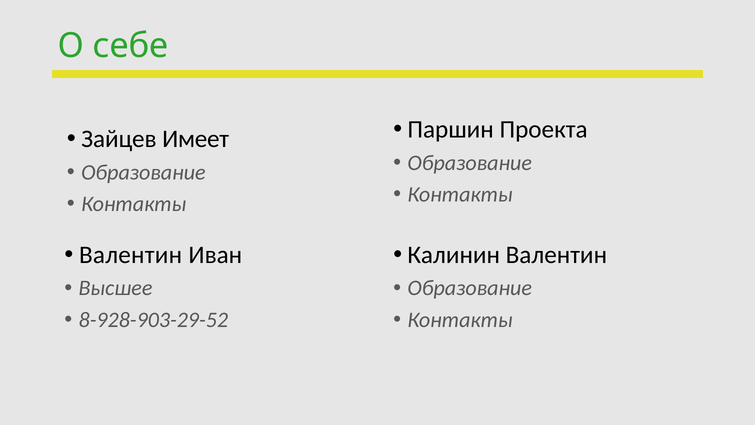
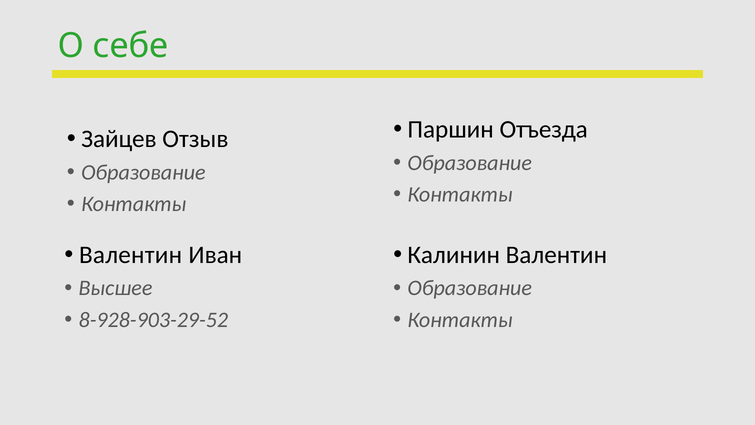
Проекта: Проекта -> Отъезда (544, 129)
Имеет: Имеет -> Отзыв (195, 139)
